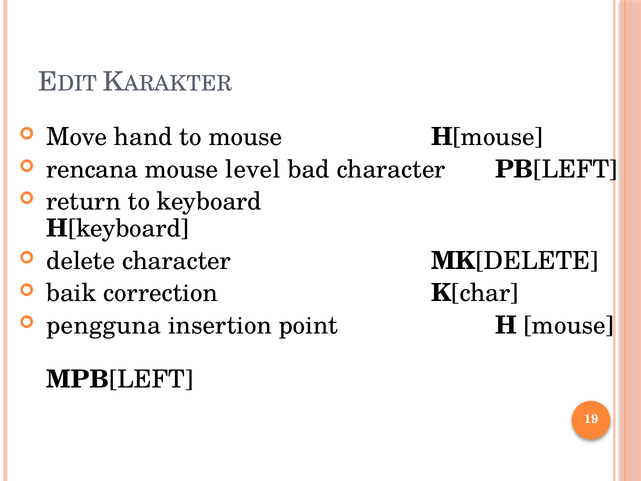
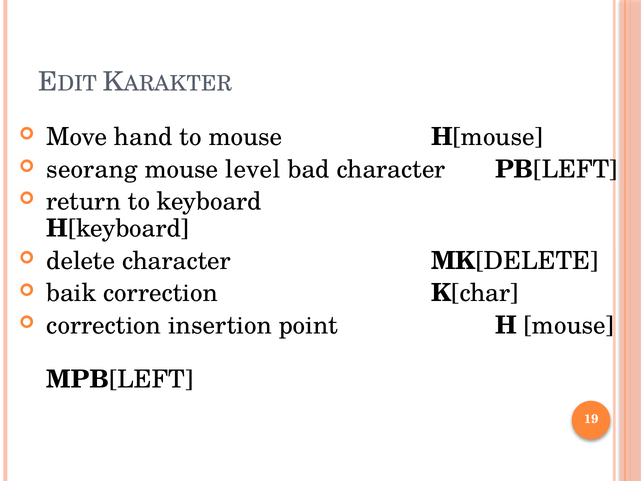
rencana: rencana -> seorang (92, 169)
pengguna: pengguna -> correction (104, 325)
